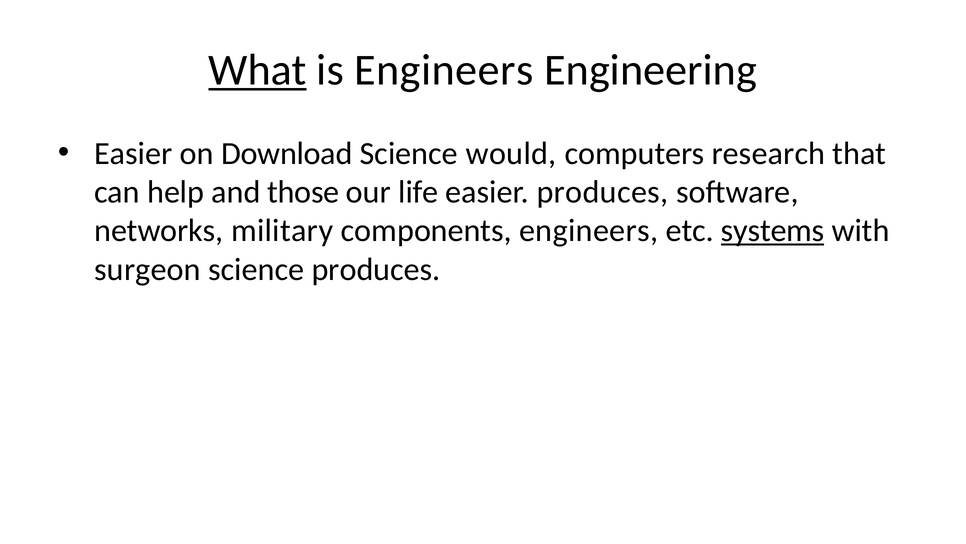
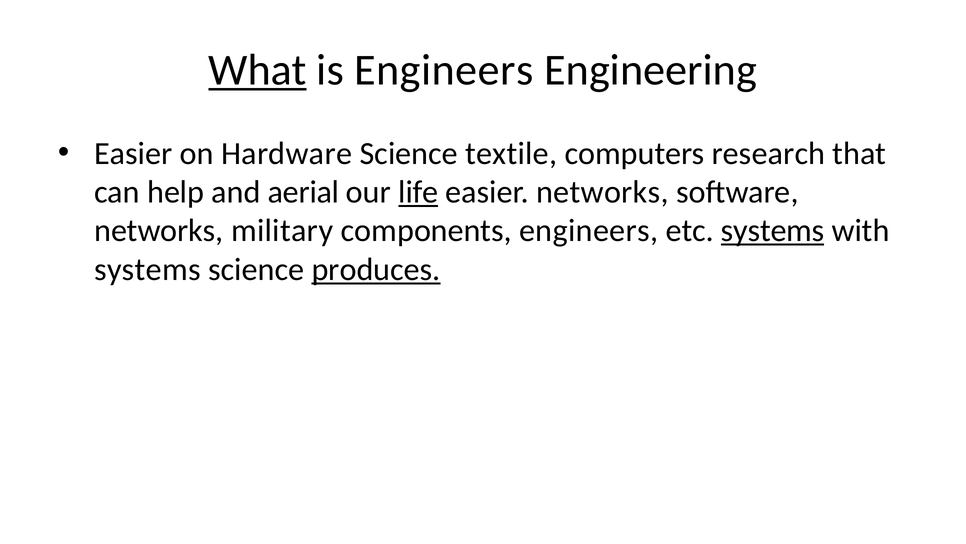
Download: Download -> Hardware (287, 153)
would: would -> textile (511, 153)
those: those -> aerial (303, 192)
life underline: none -> present (418, 192)
easier produces: produces -> networks (602, 192)
surgeon: surgeon -> systems (147, 269)
produces underline: none -> present (376, 269)
